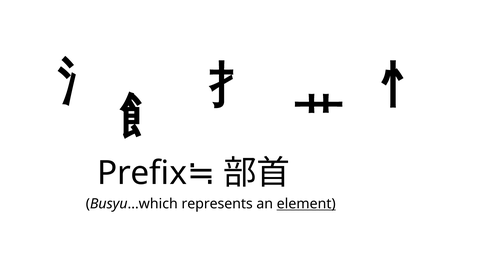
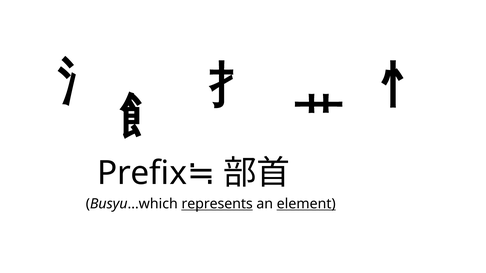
represents underline: none -> present (217, 204)
